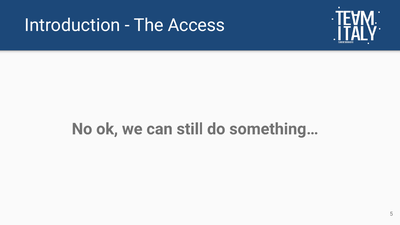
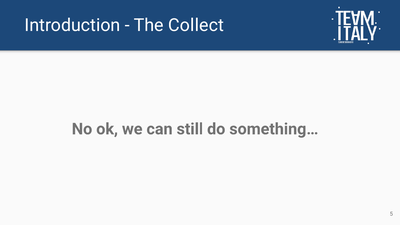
Access: Access -> Collect (196, 25)
